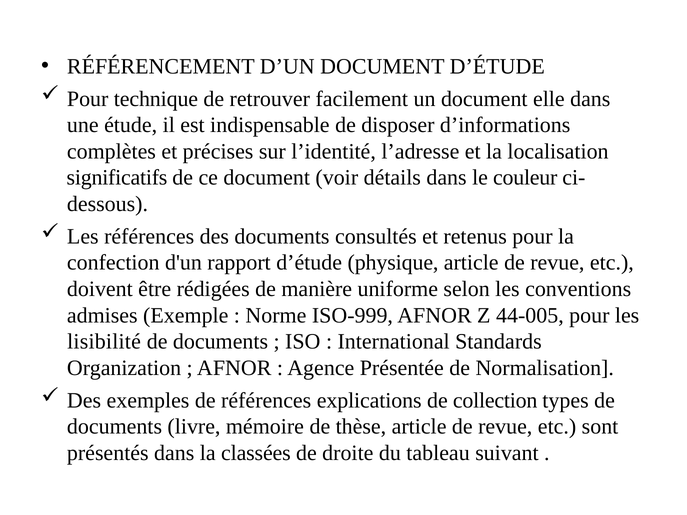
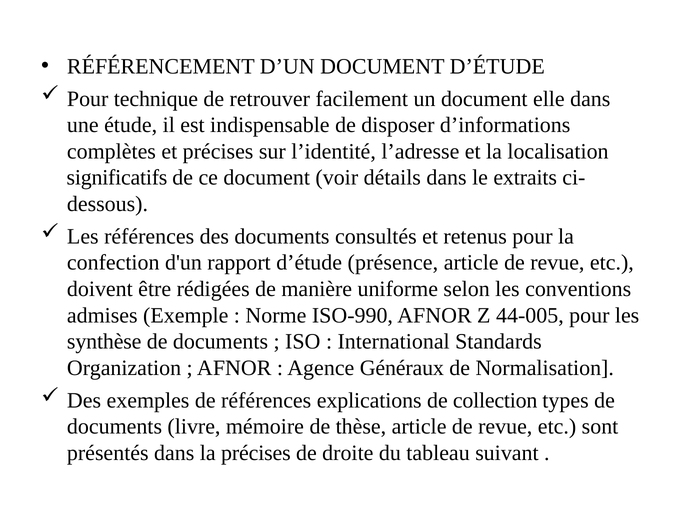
couleur: couleur -> extraits (525, 178)
physique: physique -> présence (393, 263)
ISO-999: ISO-999 -> ISO-990 (352, 316)
lisibilité: lisibilité -> synthèse (104, 342)
Présentée: Présentée -> Généraux (402, 368)
la classées: classées -> précises (256, 453)
